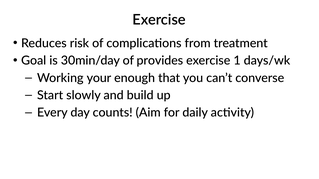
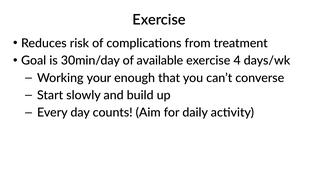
provides: provides -> available (160, 61)
1: 1 -> 4 (237, 61)
